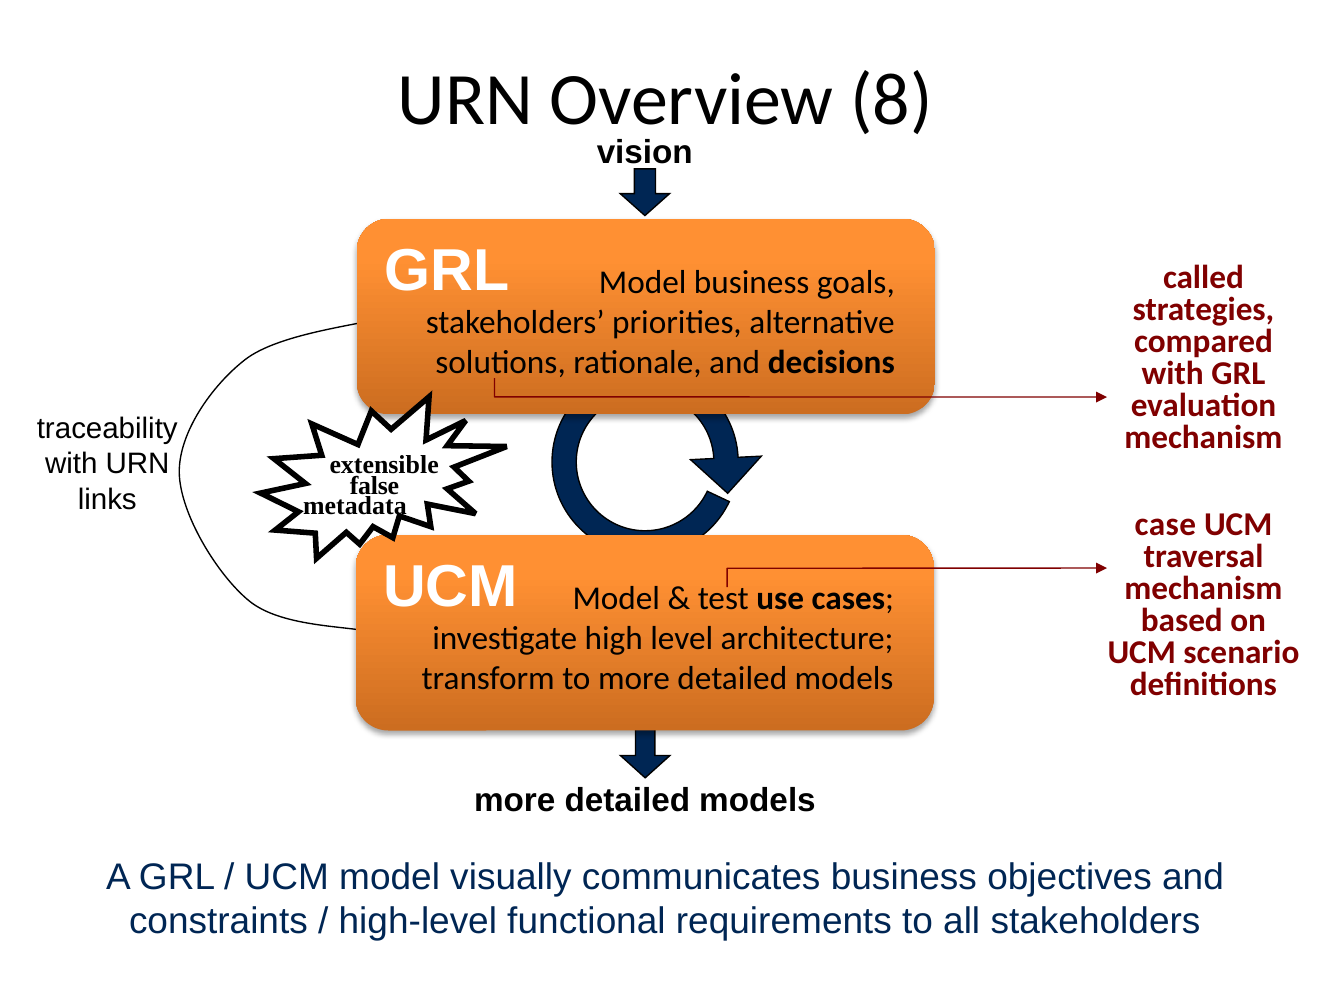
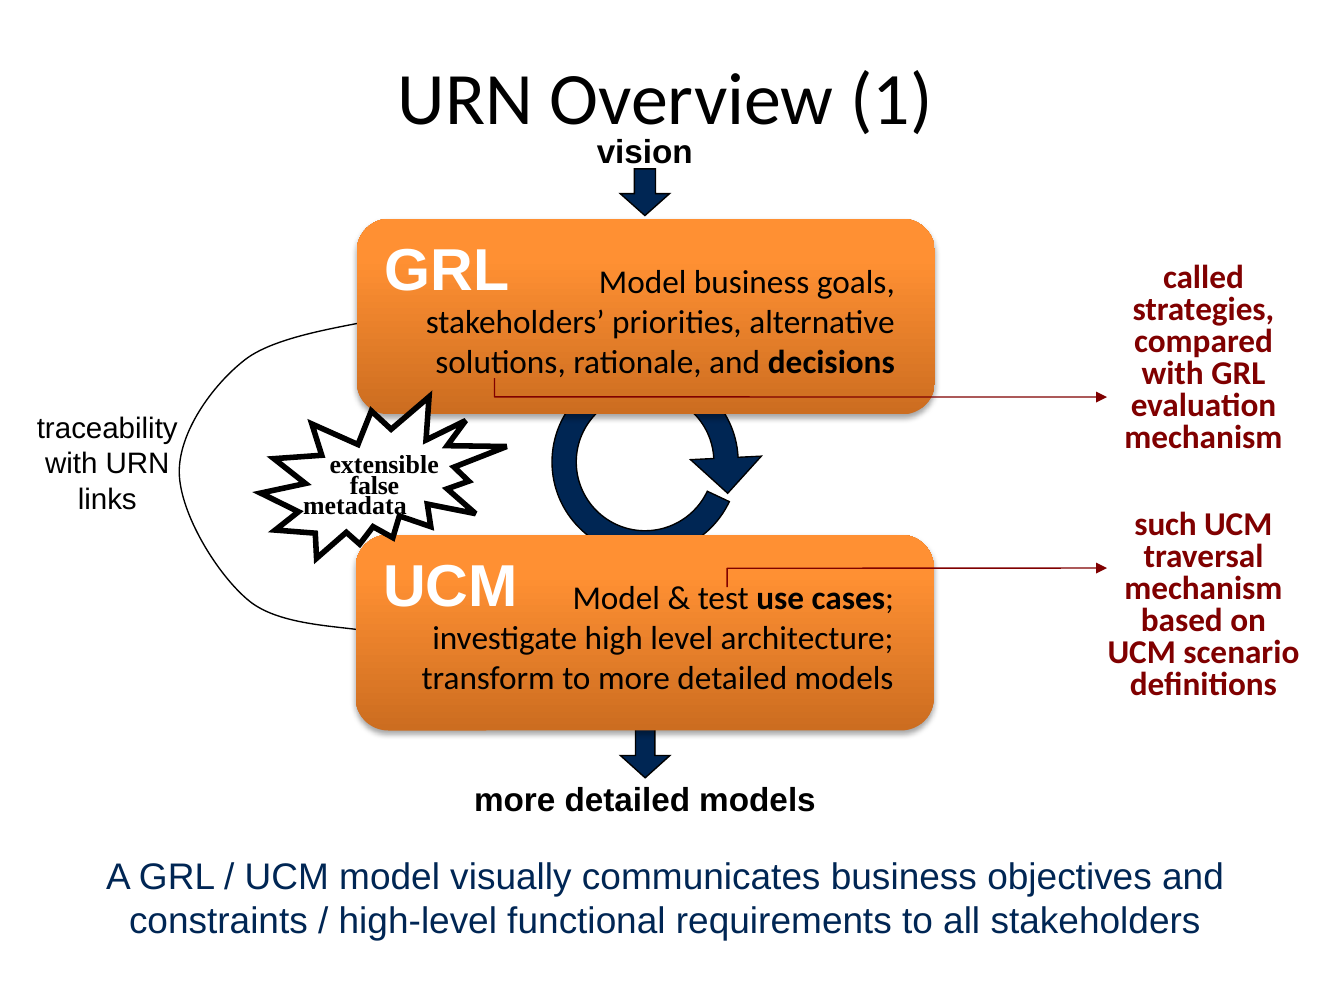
8: 8 -> 1 (891, 100)
case: case -> such (1166, 525)
